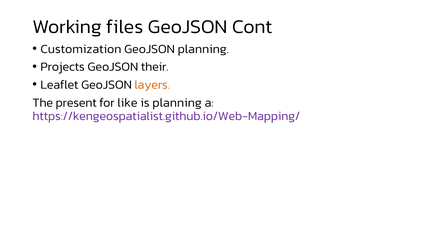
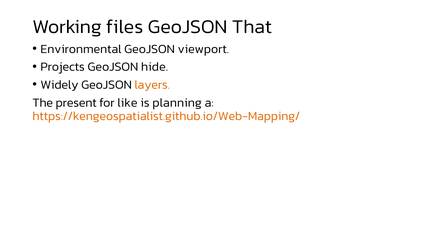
Cont: Cont -> That (252, 27)
Customization: Customization -> Environmental (81, 49)
GeoJSON planning: planning -> viewport (203, 49)
their: their -> hide (155, 67)
Leaflet: Leaflet -> Widely (59, 85)
https://kengeospatialist.github.io/Web-Mapping/ colour: purple -> orange (166, 116)
